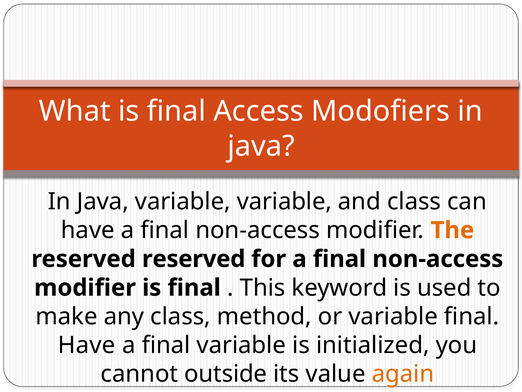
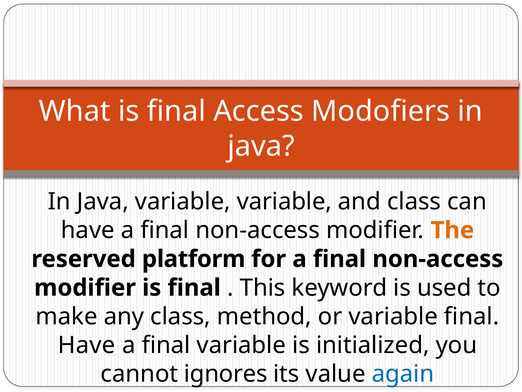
reserved reserved: reserved -> platform (194, 259)
outside: outside -> ignores (226, 374)
again colour: orange -> blue (403, 374)
